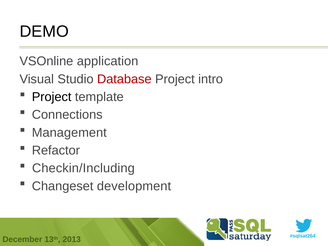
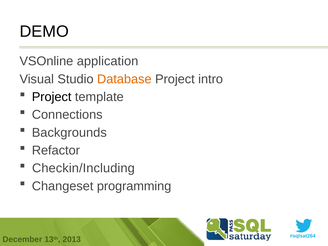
Database colour: red -> orange (124, 79)
Management: Management -> Backgrounds (69, 133)
development: development -> programming (134, 186)
